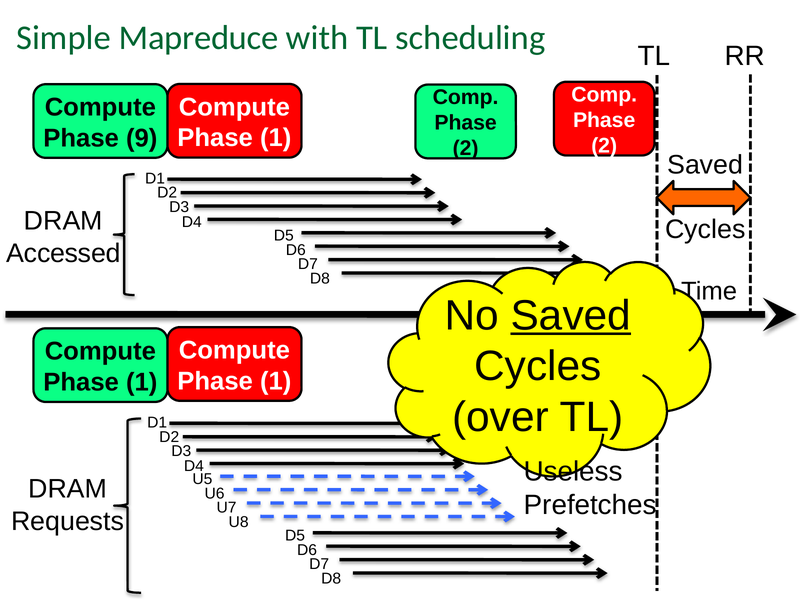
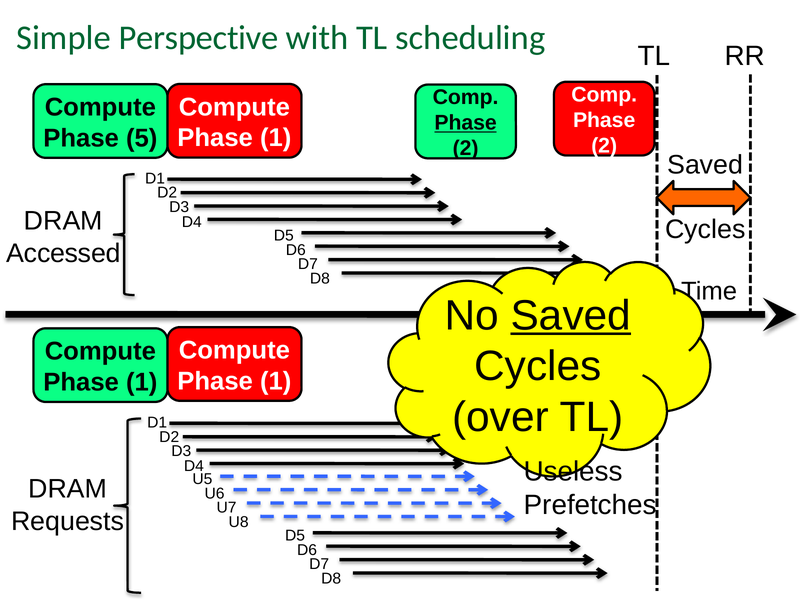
Mapreduce: Mapreduce -> Perspective (199, 38)
Phase underline: none -> present (466, 123)
9: 9 -> 5 (142, 138)
